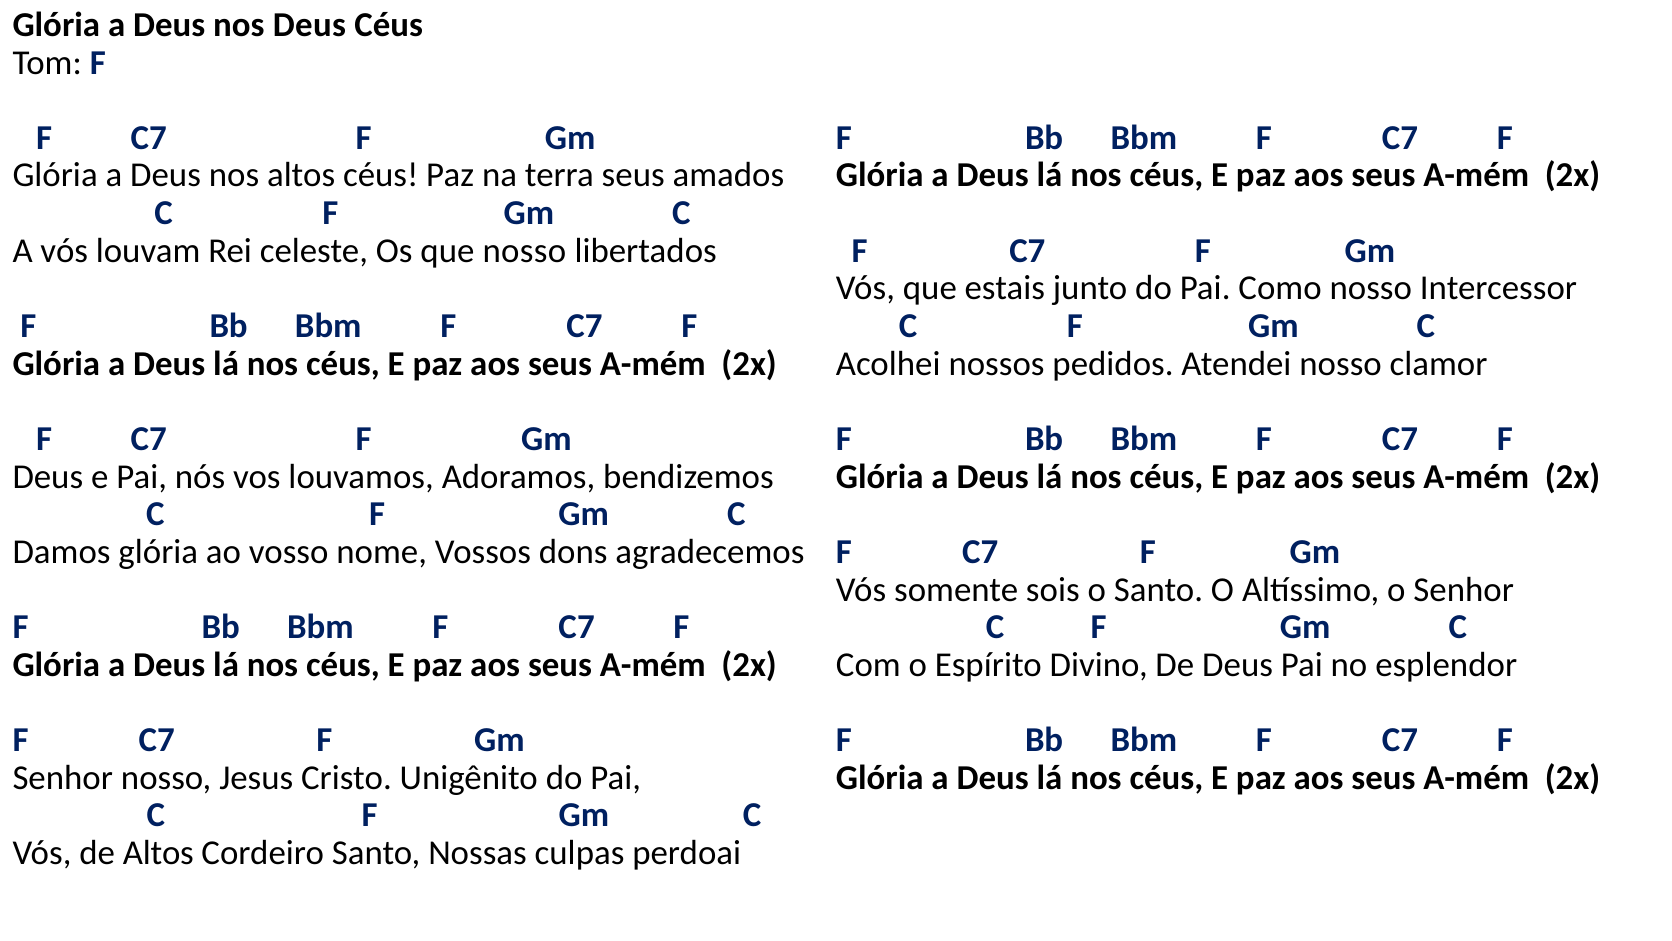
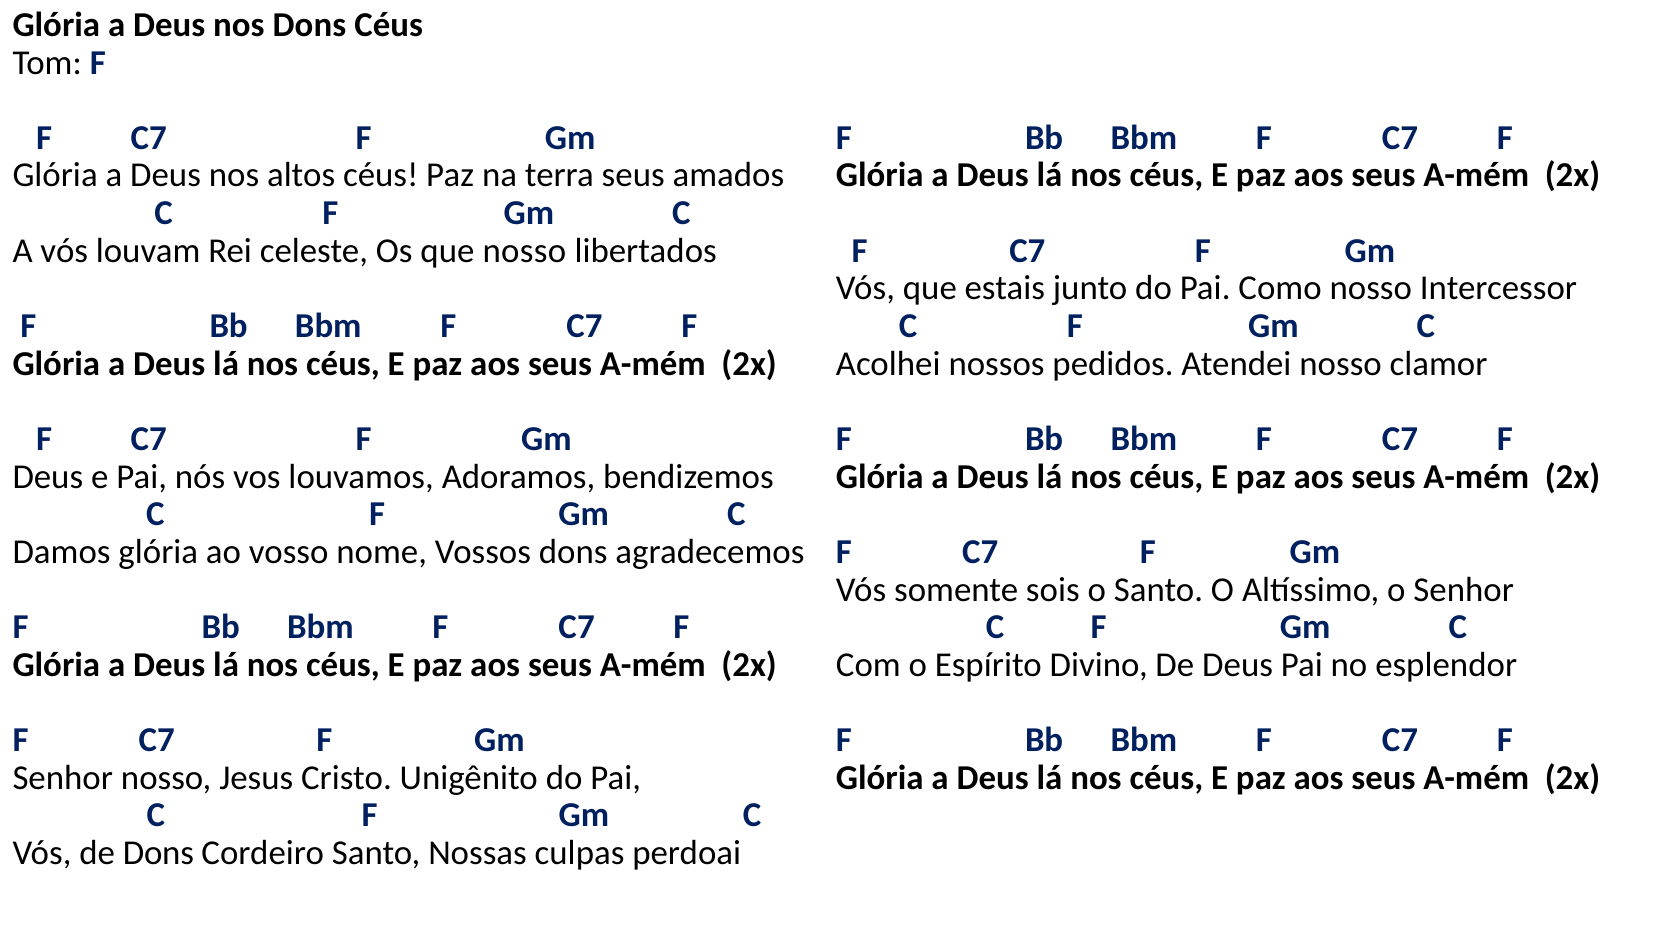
nos Deus: Deus -> Dons (309, 25)
de Altos: Altos -> Dons (158, 853)
